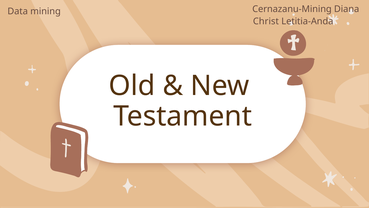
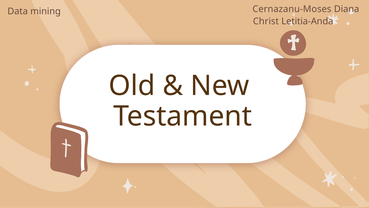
Cernazanu-Mining: Cernazanu-Mining -> Cernazanu-Moses (292, 9)
